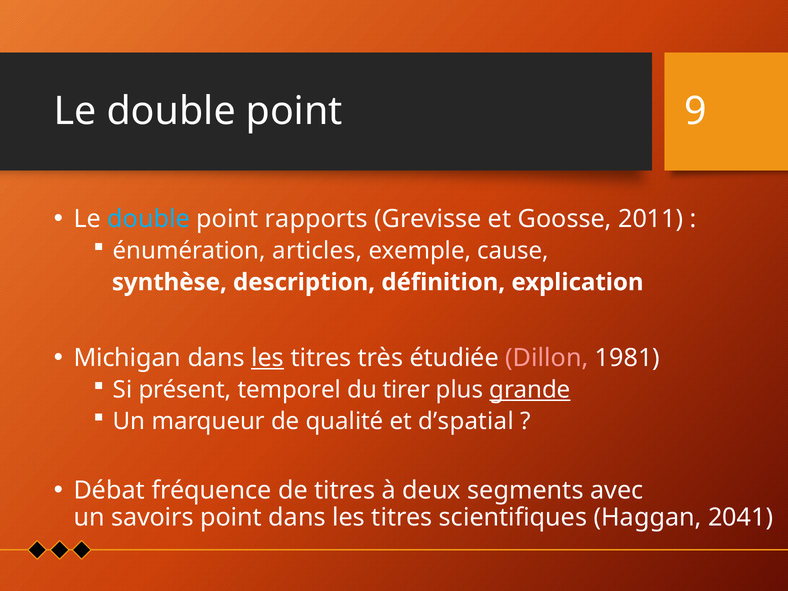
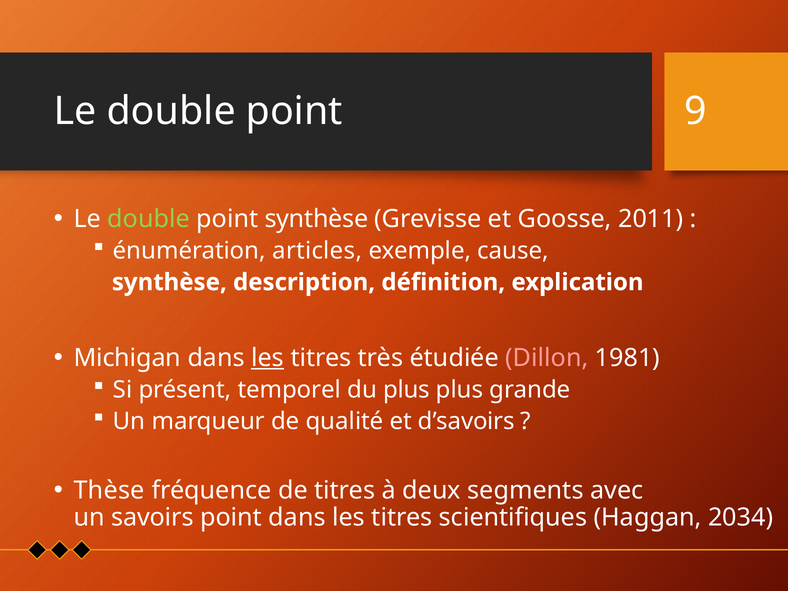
double colour: light blue -> light green (149, 219)
point rapports: rapports -> synthèse (316, 219)
du tirer: tirer -> plus (406, 390)
grande underline: present -> none (530, 390)
d’spatial: d’spatial -> d’savoirs (466, 421)
Débat: Débat -> Thèse (109, 490)
2041: 2041 -> 2034 (741, 518)
